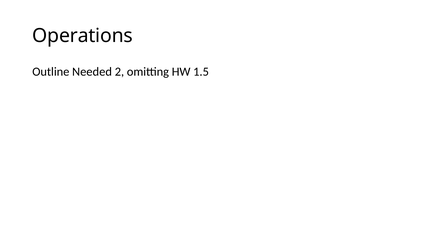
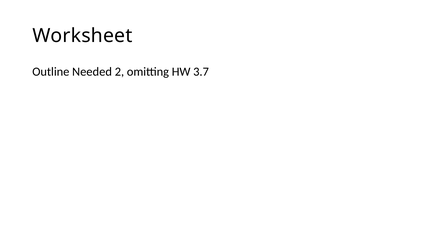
Operations: Operations -> Worksheet (82, 36)
1.5: 1.5 -> 3.7 (201, 72)
